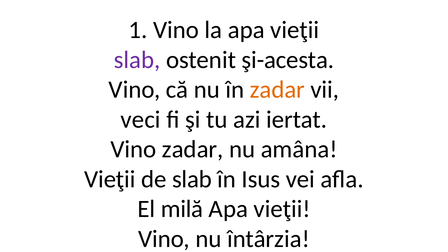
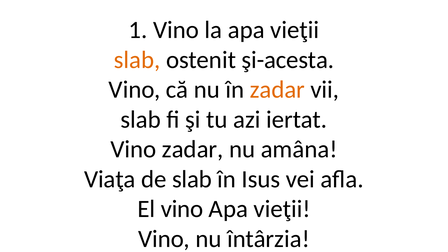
slab colour: purple -> orange (137, 60)
veci: veci -> slab (141, 120)
Vieţii: Vieţii -> Viaţa (110, 179)
El milă: milă -> vino (182, 209)
